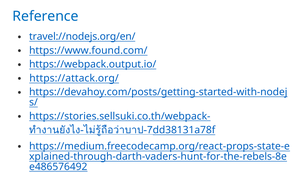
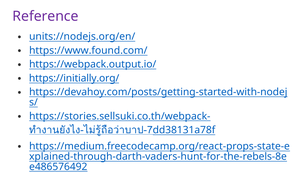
Reference colour: blue -> purple (46, 16)
travel://nodejs.org/en/: travel://nodejs.org/en/ -> units://nodejs.org/en/ (82, 37)
https://attack.org/: https://attack.org/ -> https://initially.org/ (74, 78)
